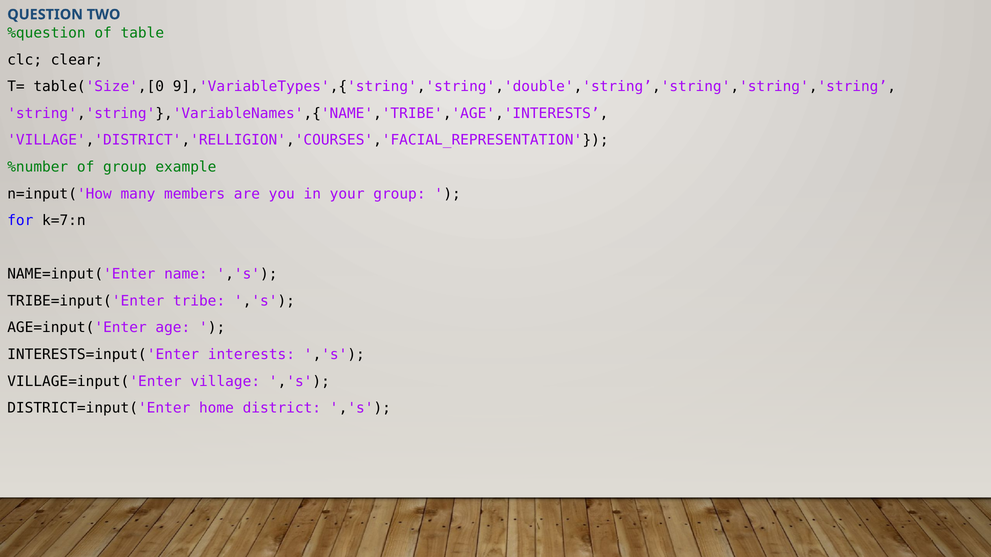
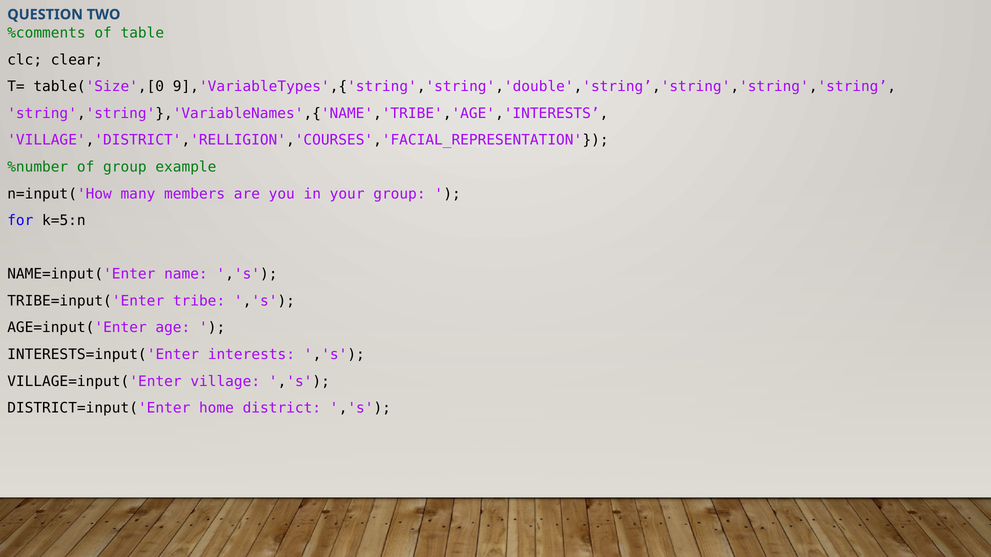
%question: %question -> %comments (46, 33)
k=7:n: k=7:n -> k=5:n (64, 221)
